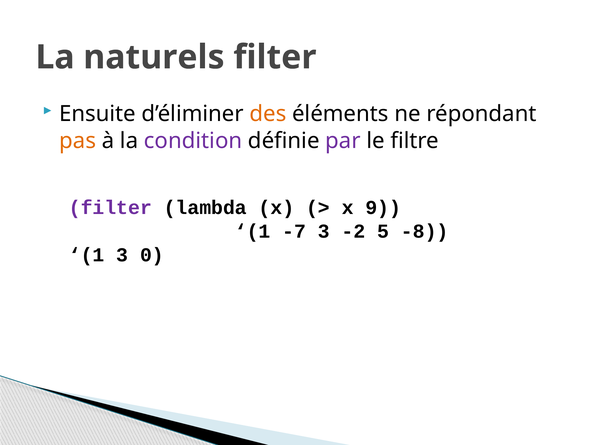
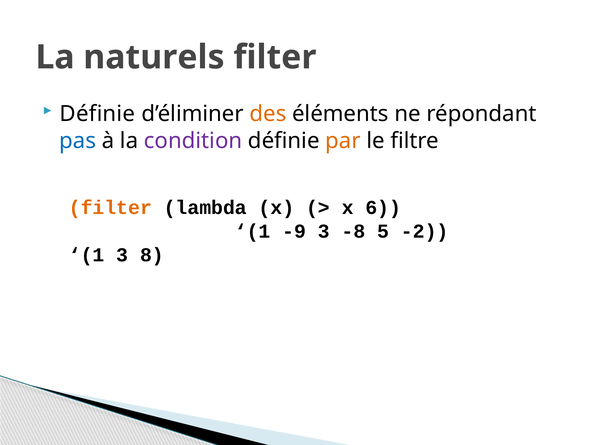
Ensuite: Ensuite -> Définie (97, 114)
pas colour: orange -> blue (78, 141)
par colour: purple -> orange (343, 141)
filter colour: purple -> orange (110, 207)
9: 9 -> 6 (383, 207)
-7: -7 -> -9 (294, 231)
-2: -2 -> -8 (354, 231)
-8: -8 -> -2 (425, 231)
0: 0 -> 8 (152, 255)
